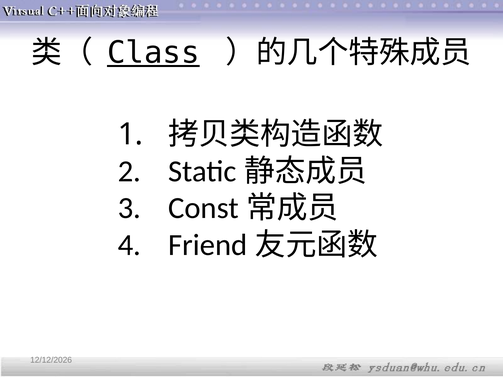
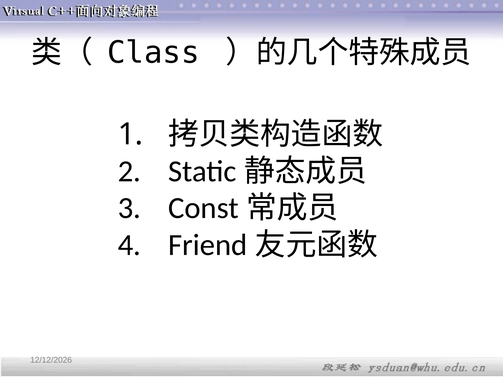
Class underline: present -> none (153, 53)
